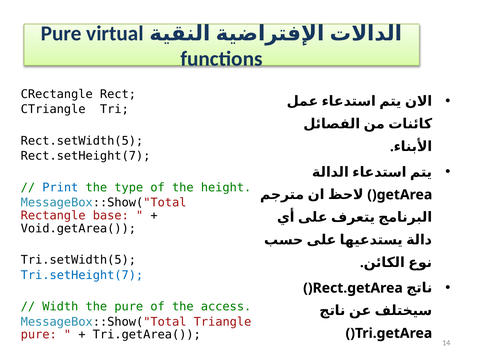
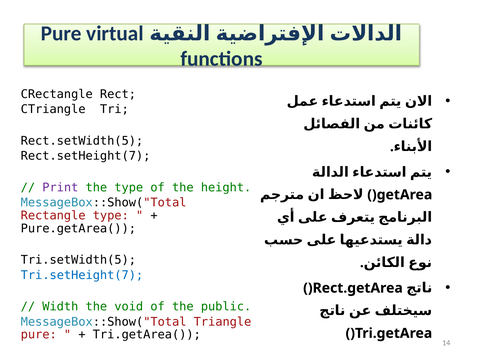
Print colour: blue -> purple (60, 188)
Rectangle base: base -> type (111, 216)
Void.getArea(: Void.getArea( -> Pure.getArea( (78, 229)
the pure: pure -> void (129, 307)
access: access -> public (226, 307)
